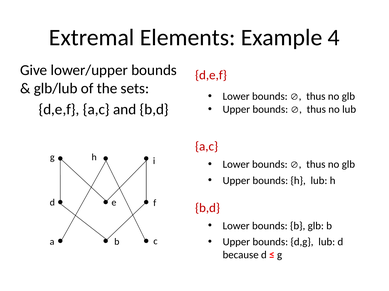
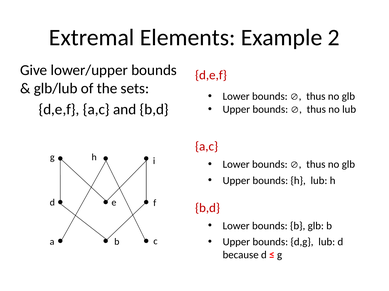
4: 4 -> 2 (334, 38)
